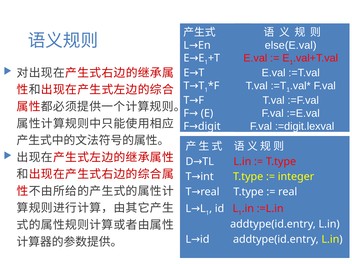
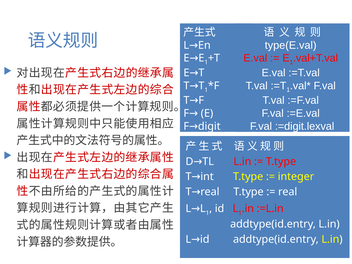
else(E.val: else(E.val -> type(E.val (291, 45)
